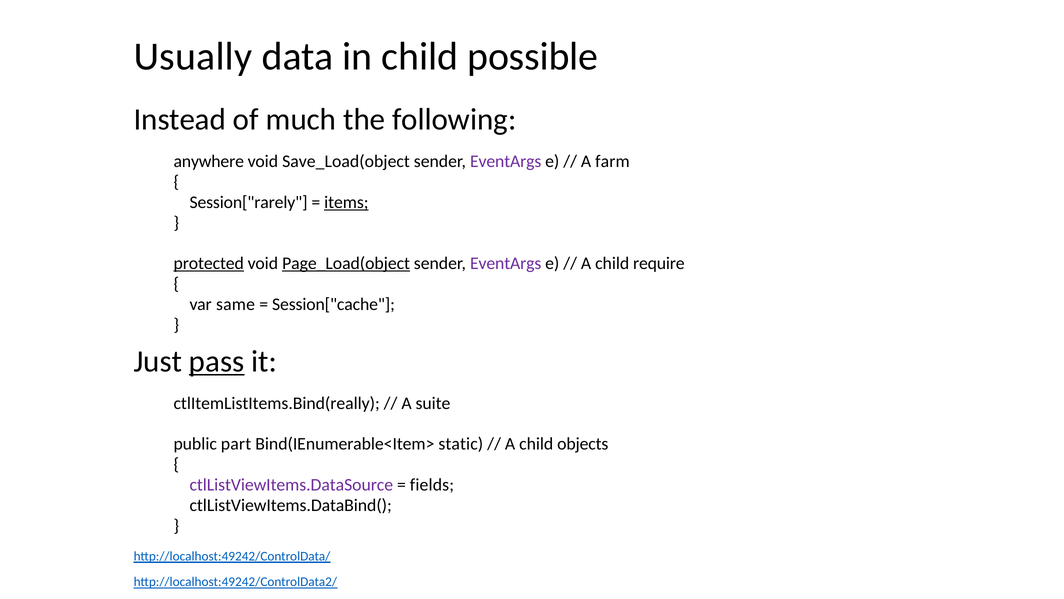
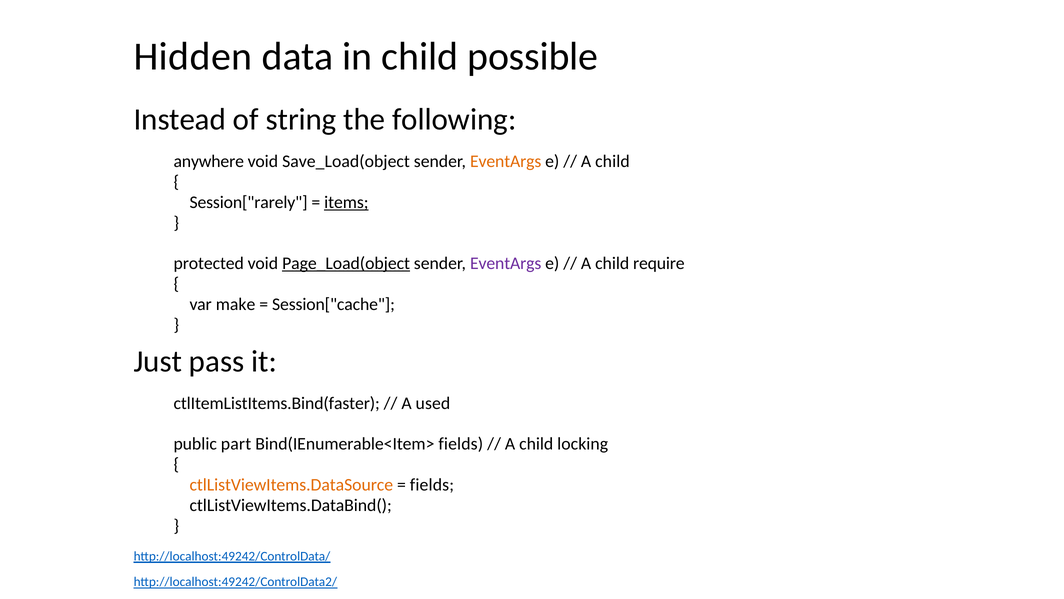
Usually: Usually -> Hidden (193, 57)
much: much -> string (301, 119)
EventArgs colour: purple -> orange (506, 161)
farm: farm -> child (612, 161)
protected underline: present -> none (209, 263)
same: same -> make (236, 304)
pass underline: present -> none (217, 361)
ctlItemListItems.Bind(really: ctlItemListItems.Bind(really -> ctlItemListItems.Bind(faster (277, 403)
suite: suite -> used (433, 403)
Bind(IEnumerable<Item> static: static -> fields (461, 444)
objects: objects -> locking (583, 444)
ctlListViewItems.DataSource colour: purple -> orange (291, 485)
